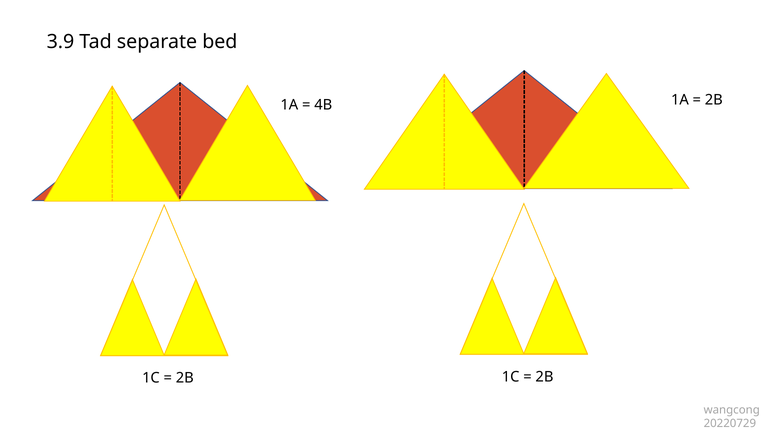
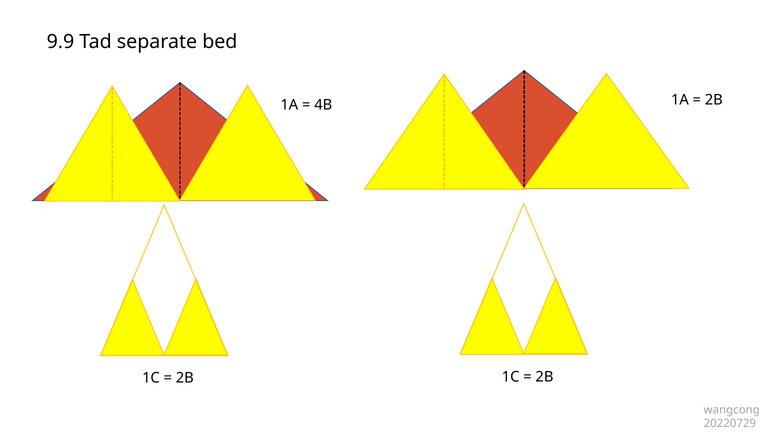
3.9: 3.9 -> 9.9 (60, 42)
